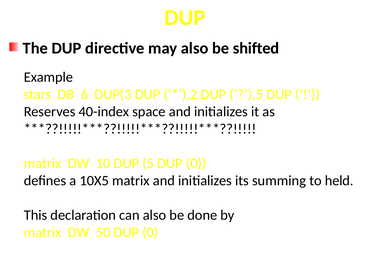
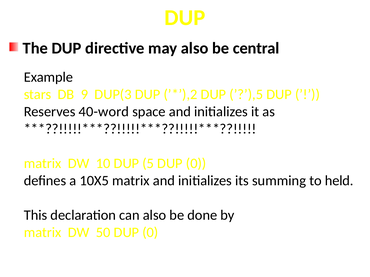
shifted: shifted -> central (256, 48)
6: 6 -> 9 (84, 95)
40-index: 40-index -> 40-word (104, 112)
